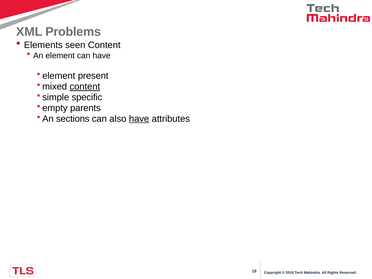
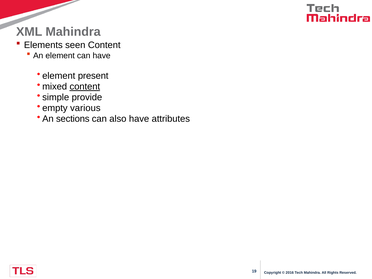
XML Problems: Problems -> Mahindra (73, 32)
specific: specific -> provide (87, 97)
parents: parents -> various (85, 108)
have underline: present -> none (139, 119)
